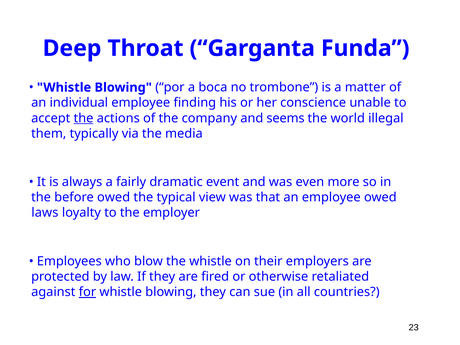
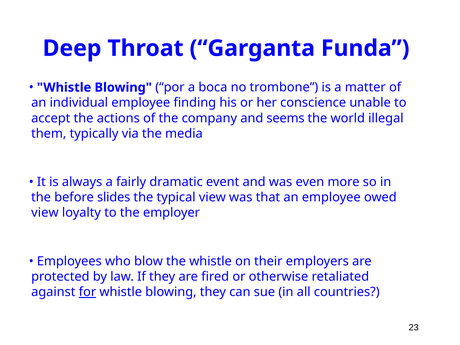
the underline: present -> none (84, 118)
before owed: owed -> slides (114, 197)
laws: laws -> view (45, 213)
